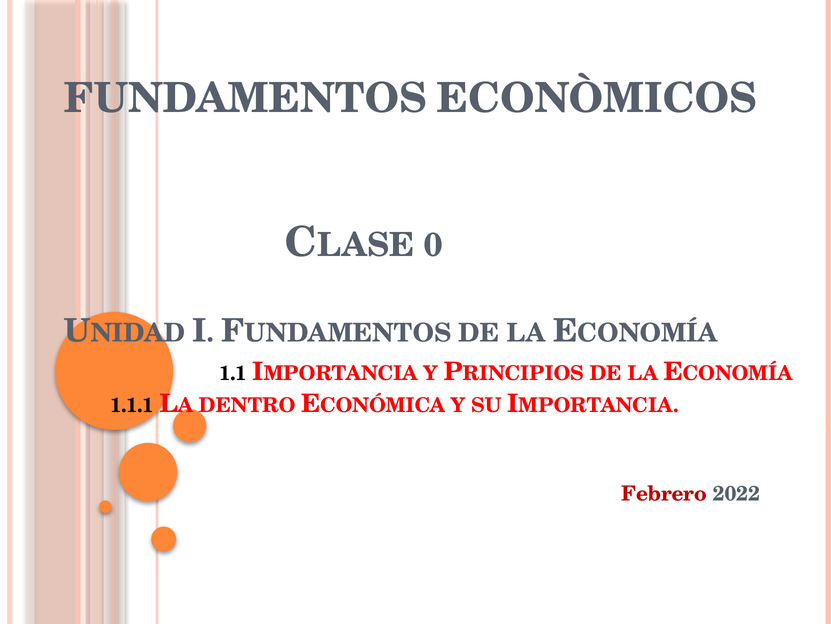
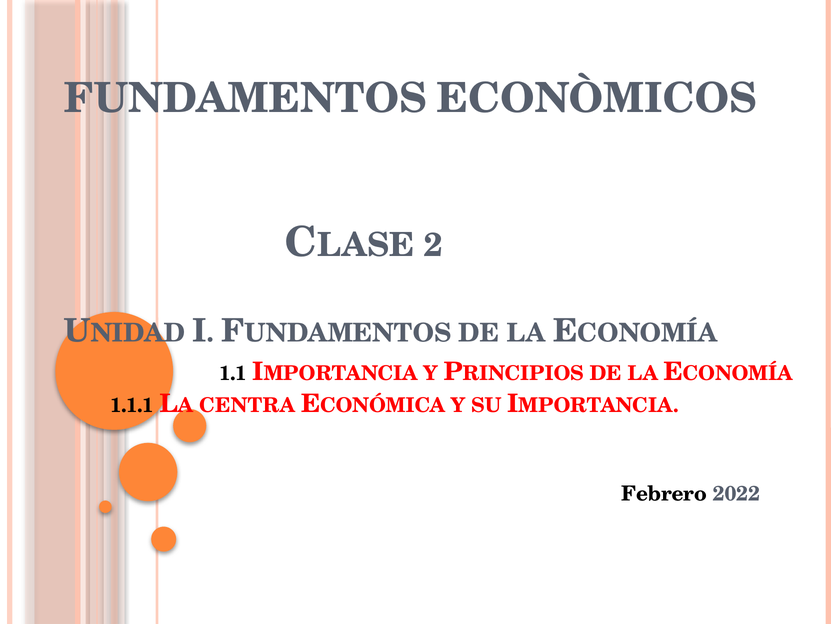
0: 0 -> 2 (434, 245)
DENTRO: DENTRO -> CENTRA (247, 405)
Febrero colour: red -> black (664, 493)
